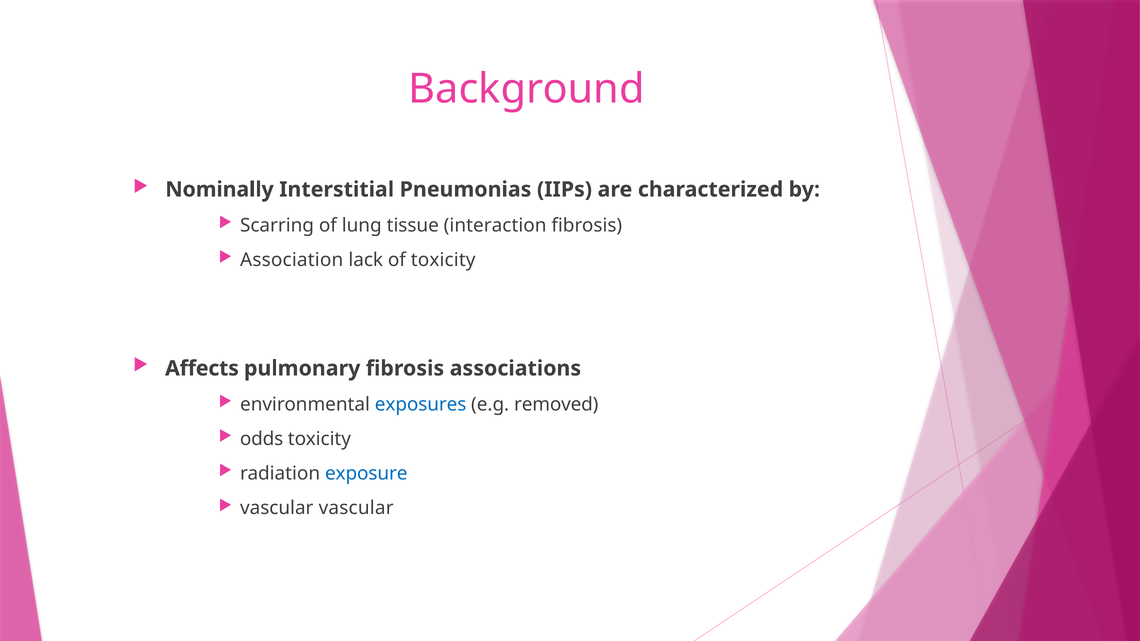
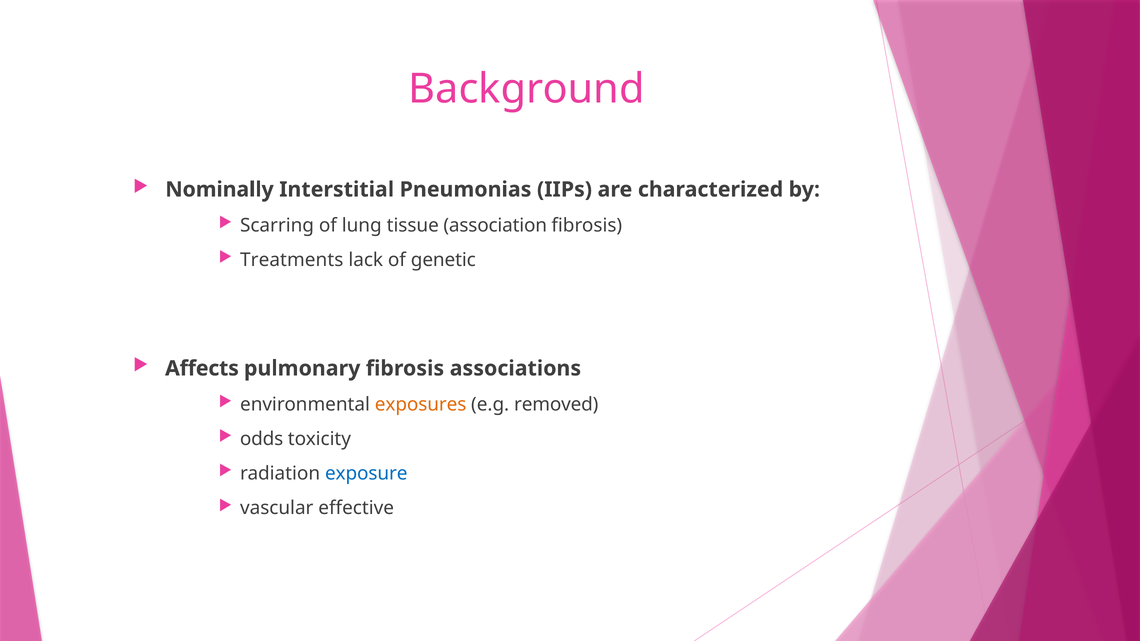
interaction: interaction -> association (495, 225)
Association: Association -> Treatments (292, 260)
of toxicity: toxicity -> genetic (443, 260)
exposures colour: blue -> orange (421, 404)
vascular vascular: vascular -> effective (356, 508)
